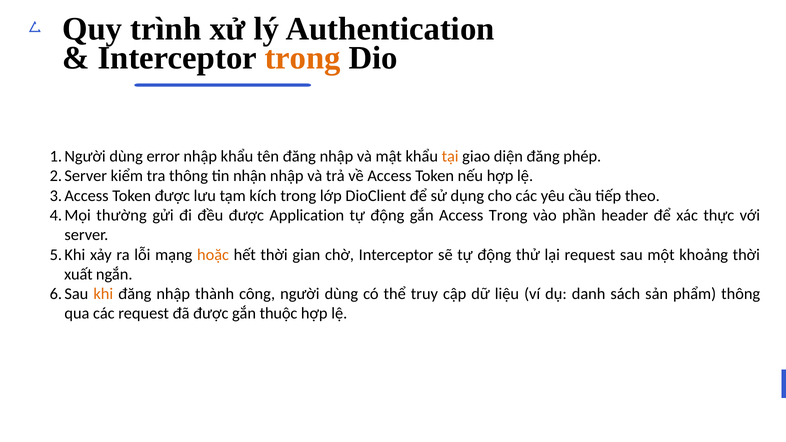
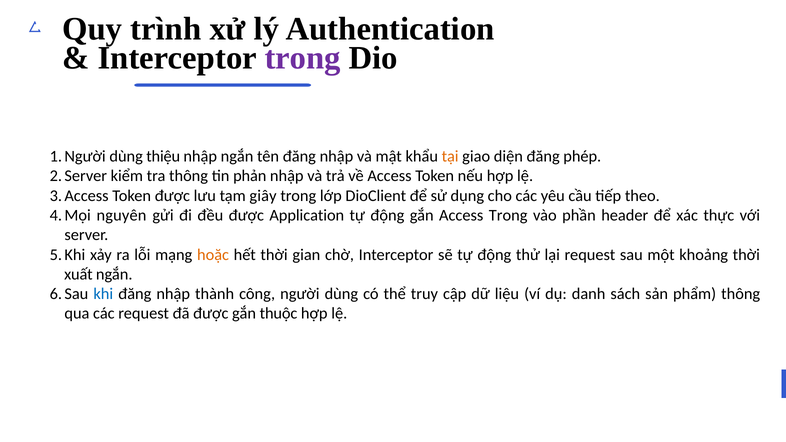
trong colour: orange -> purple (303, 58)
error: error -> thiệu (163, 156)
nhập khẩu: khẩu -> ngắn (237, 156)
nhận: nhận -> phản (250, 176)
kích: kích -> giây (263, 196)
thường: thường -> nguyên (121, 215)
khi colour: orange -> blue (103, 294)
